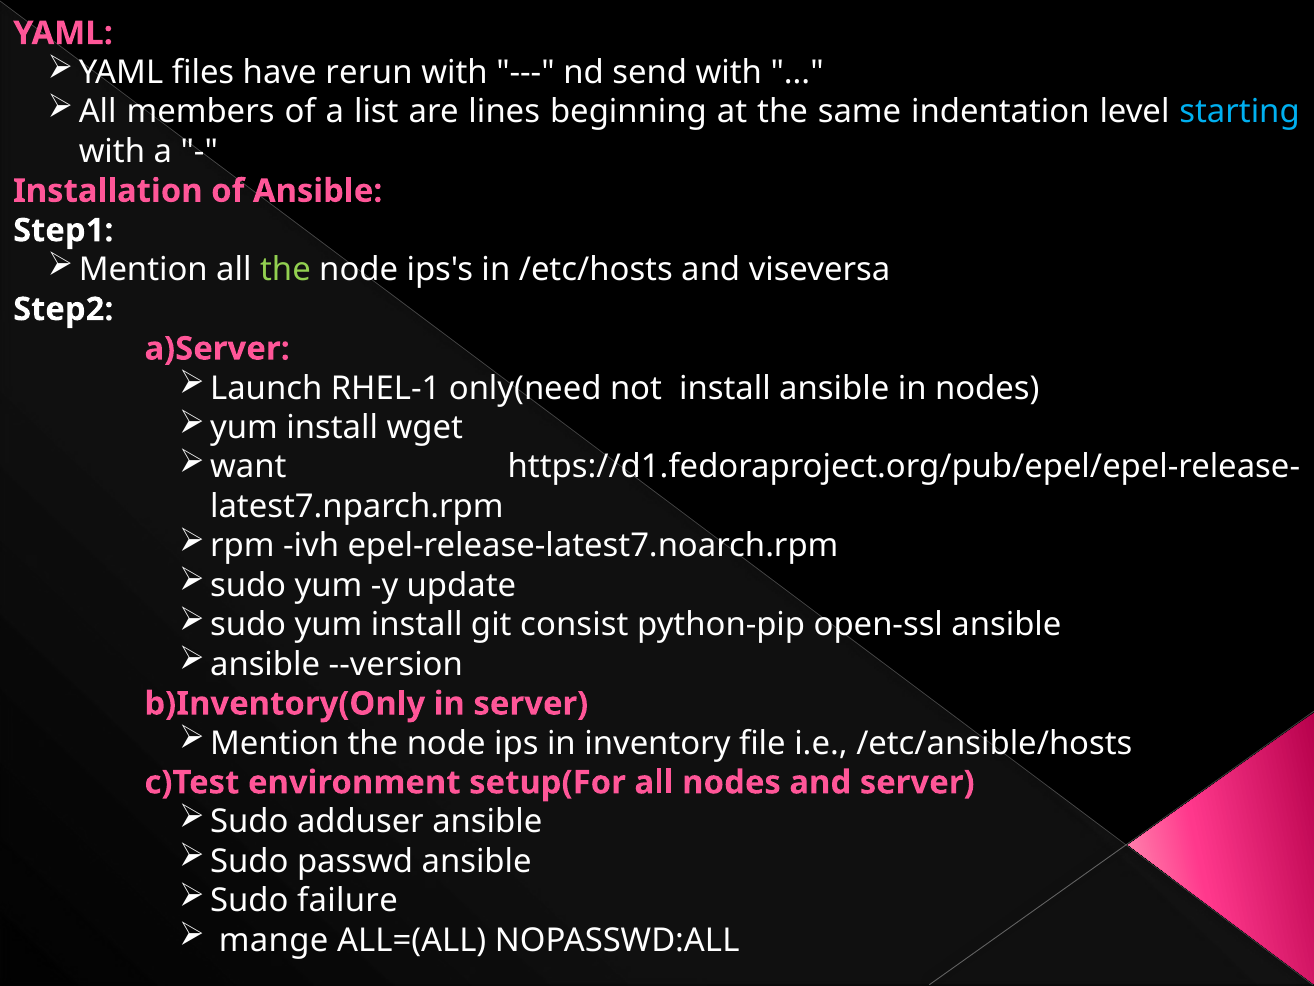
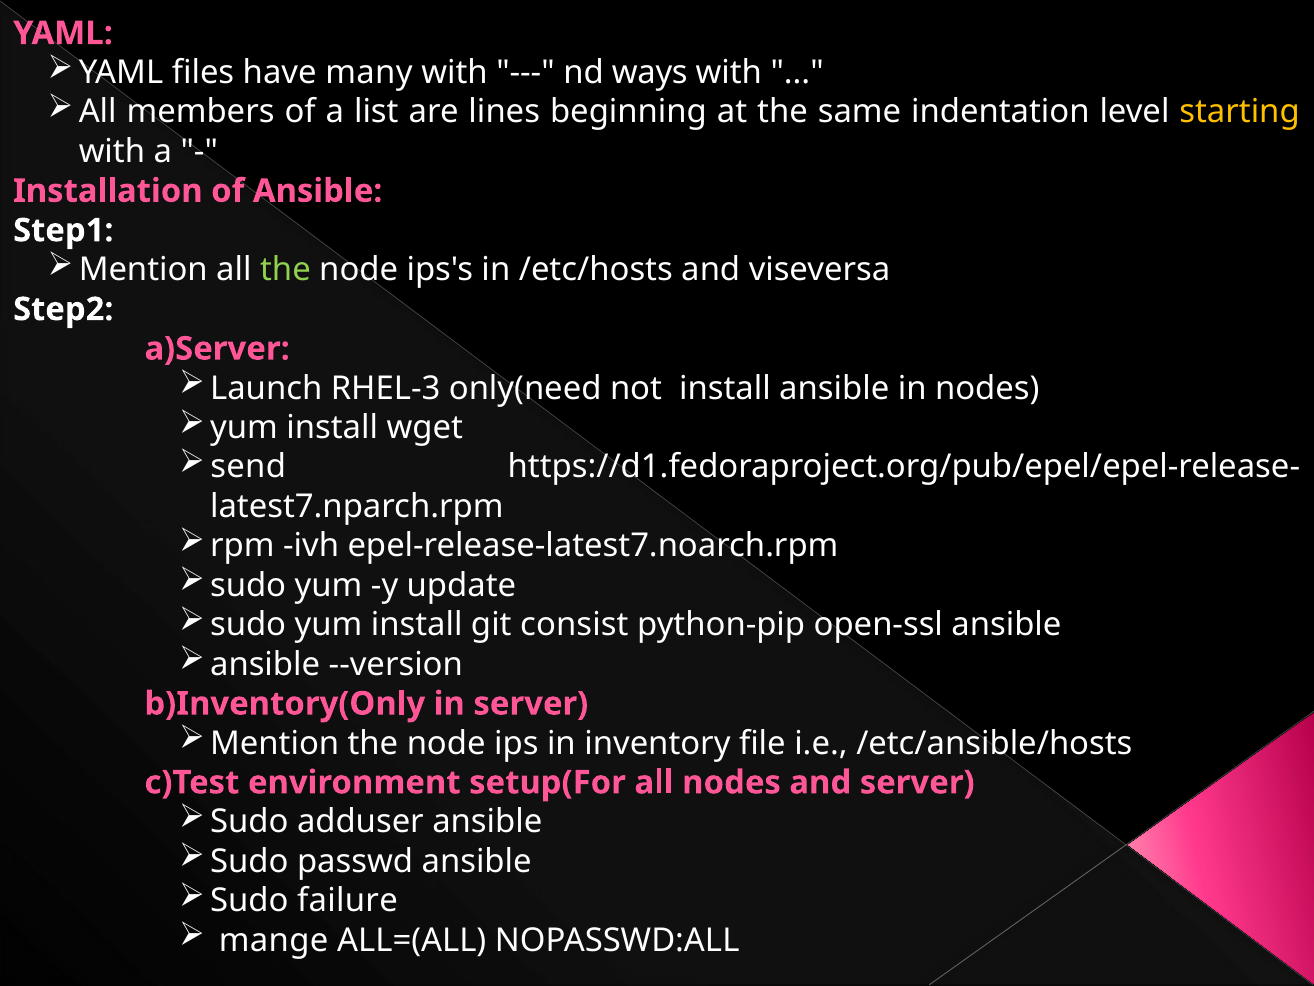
rerun: rerun -> many (369, 73)
send: send -> ways (650, 73)
starting colour: light blue -> yellow (1240, 112)
RHEL-1: RHEL-1 -> RHEL-3 (386, 388)
want: want -> send (248, 467)
